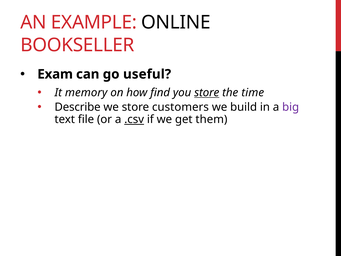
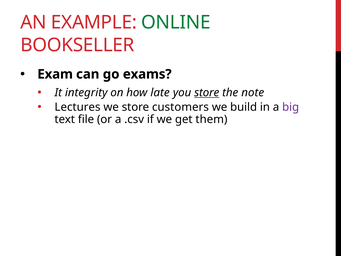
ONLINE colour: black -> green (176, 22)
useful: useful -> exams (147, 74)
memory: memory -> integrity (86, 93)
find: find -> late (160, 93)
time: time -> note (253, 93)
Describe: Describe -> Lectures (78, 107)
.csv underline: present -> none (134, 119)
